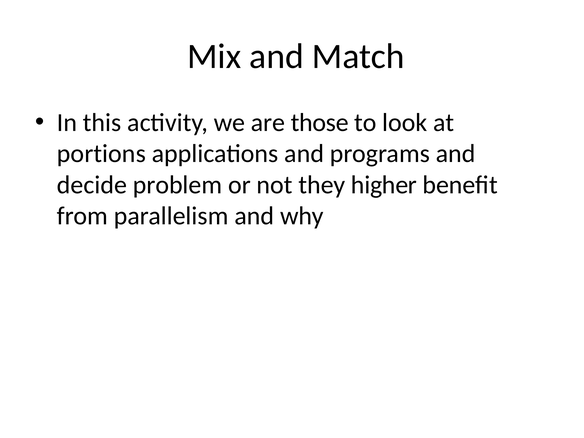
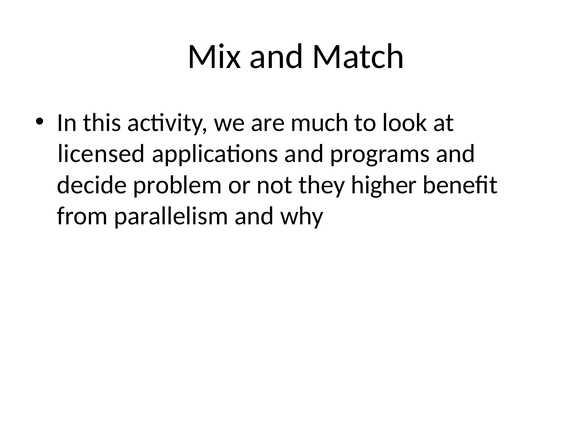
those: those -> much (320, 123)
portions: portions -> licensed (101, 154)
